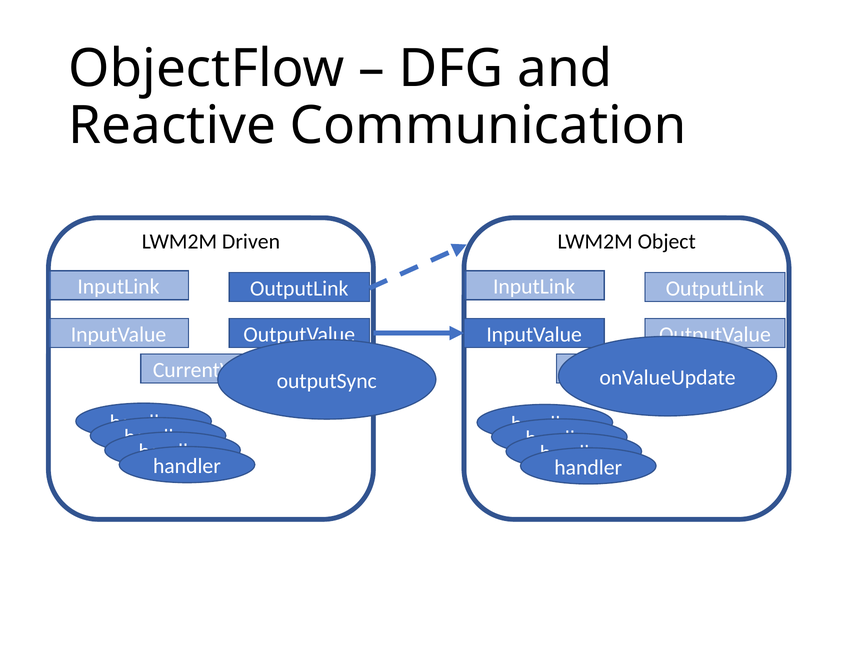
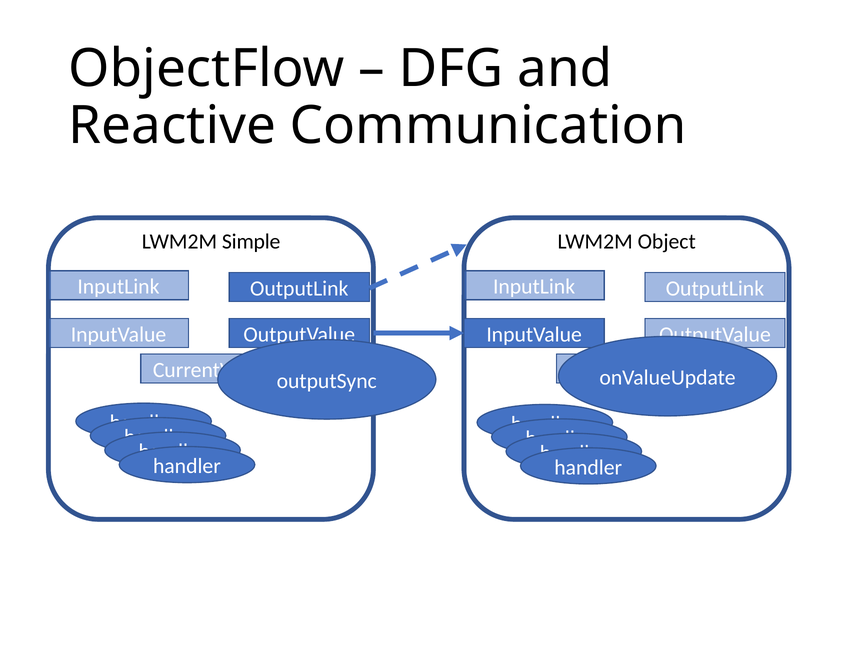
Driven: Driven -> Simple (251, 242)
